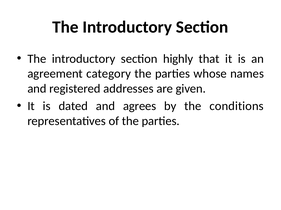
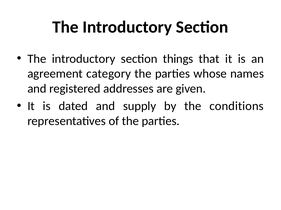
highly: highly -> things (178, 59)
agrees: agrees -> supply (140, 106)
